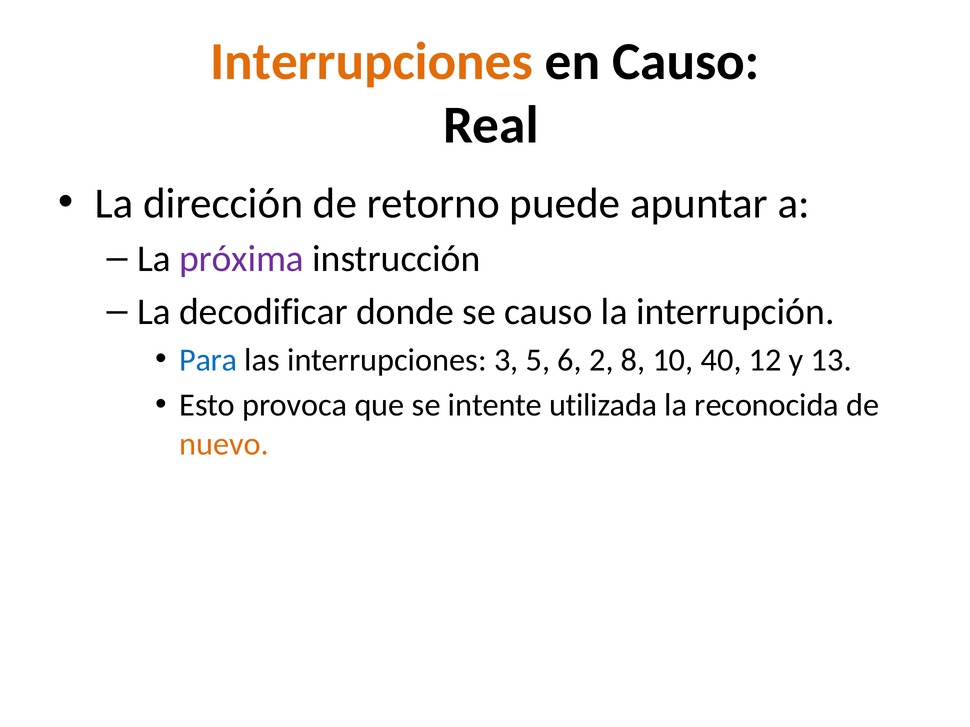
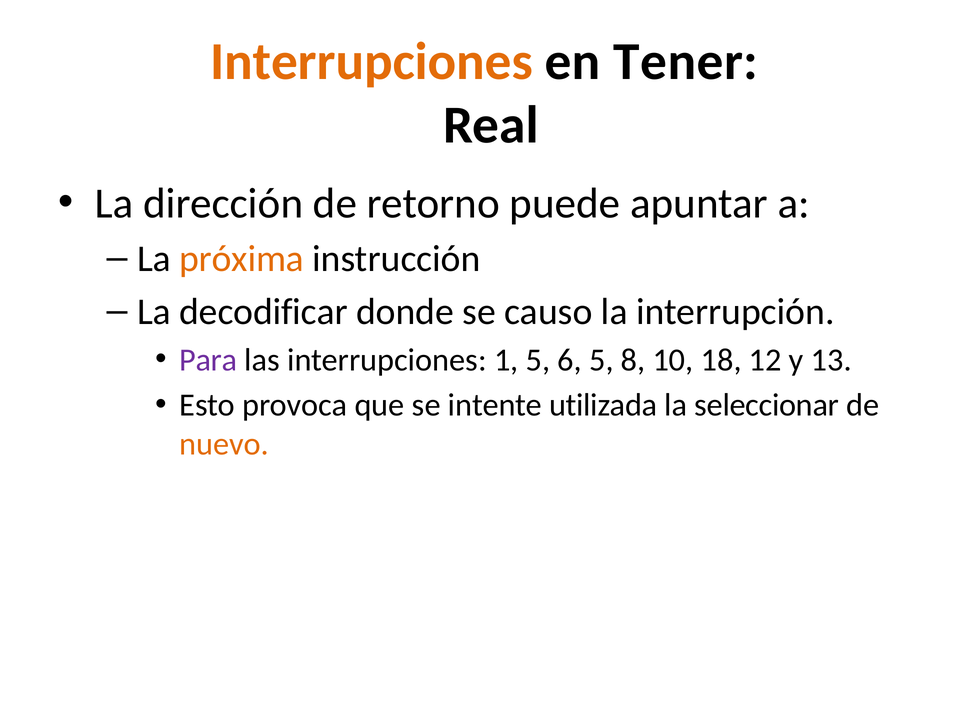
en Causo: Causo -> Tener (686, 61)
próxima colour: purple -> orange (242, 259)
Para colour: blue -> purple (208, 360)
3: 3 -> 1 (506, 360)
6 2: 2 -> 5 (601, 360)
40: 40 -> 18 (721, 360)
reconocida: reconocida -> seleccionar (767, 405)
